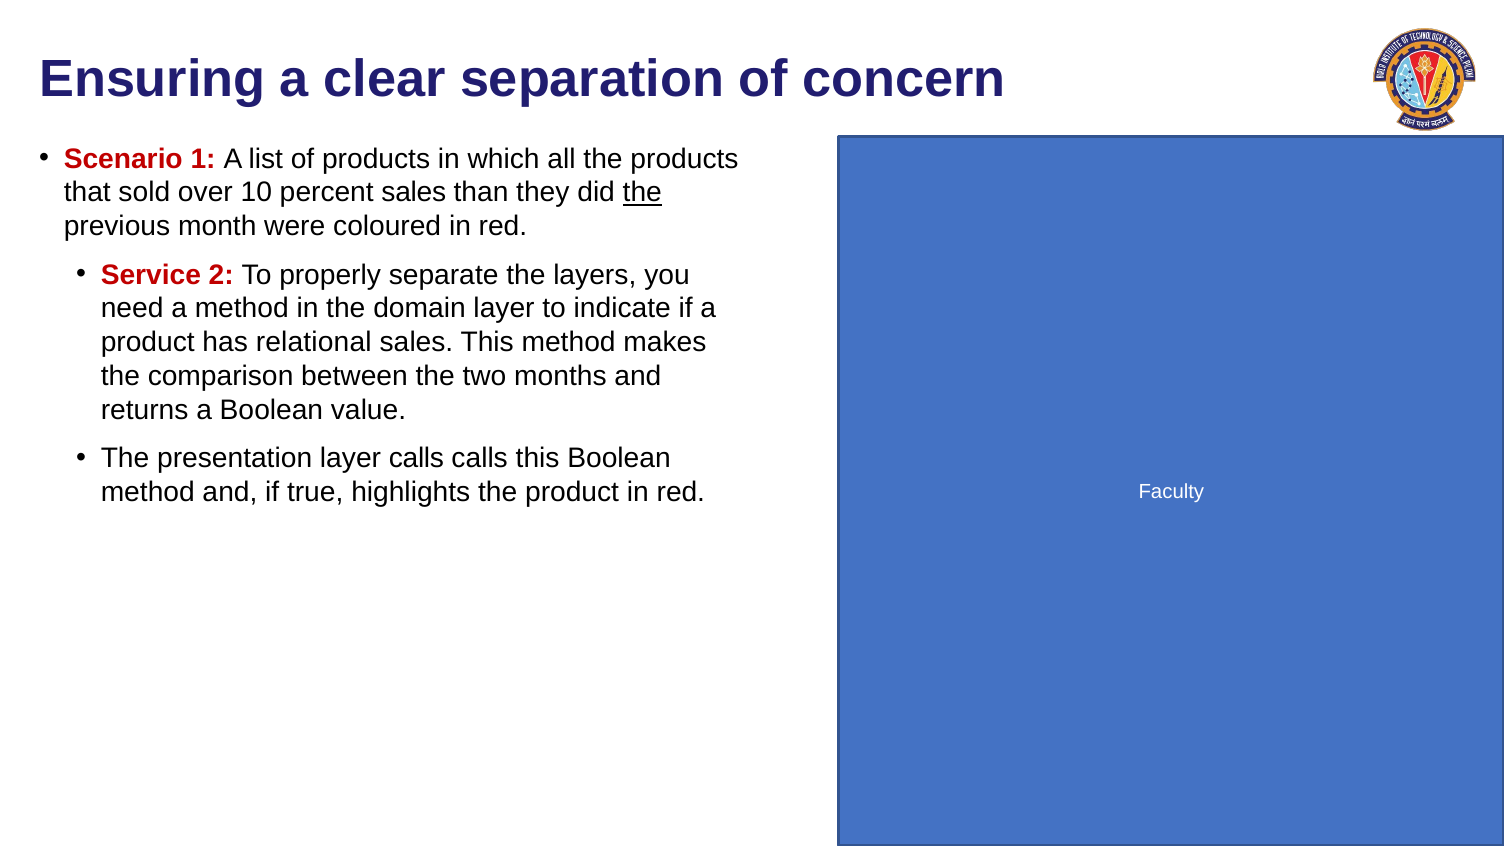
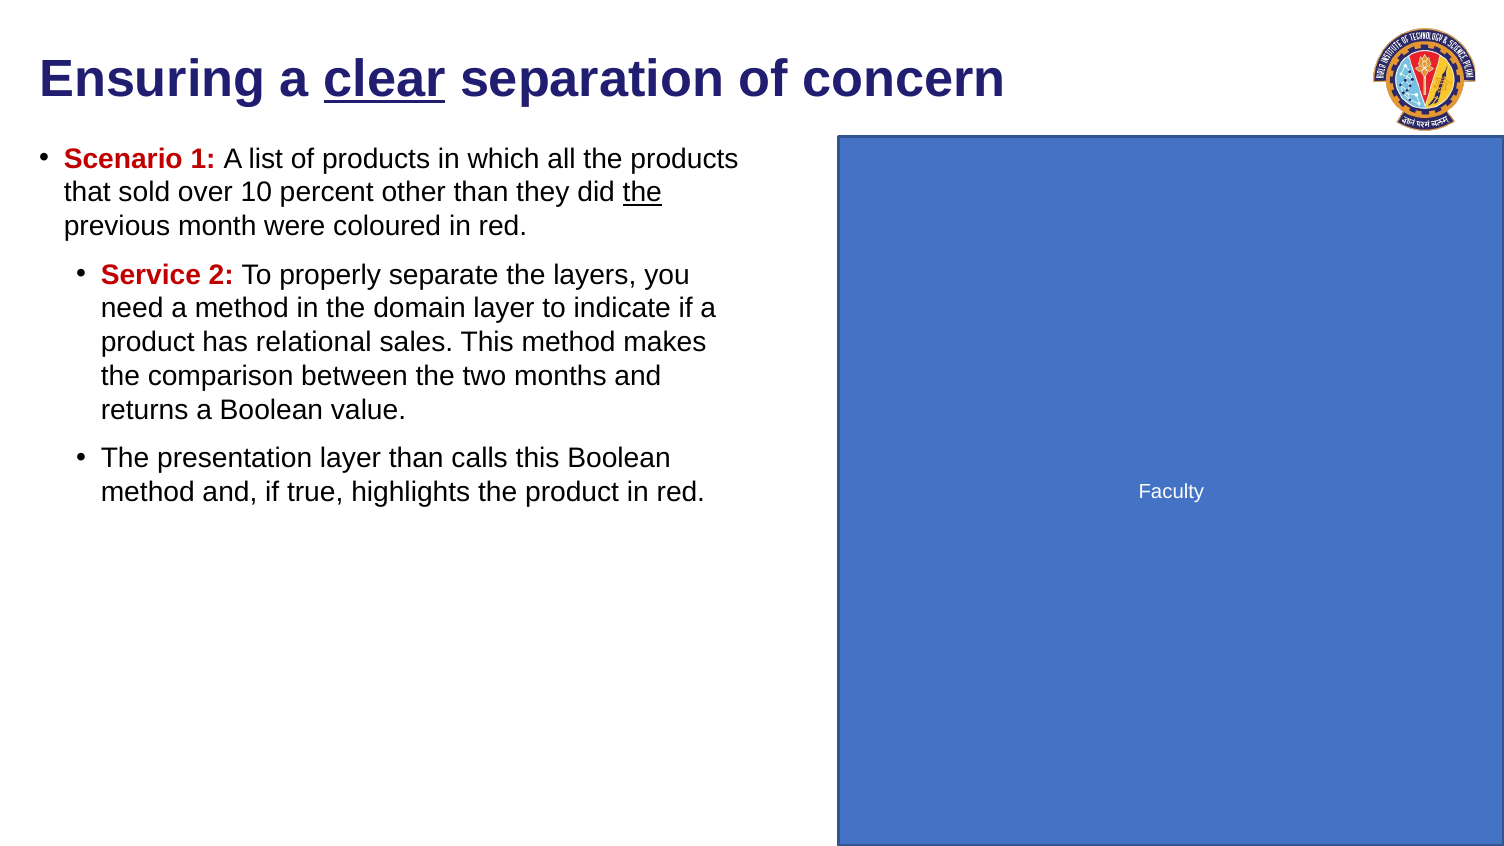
clear underline: none -> present (385, 79)
percent sales: sales -> other (414, 193)
layer calls: calls -> than (416, 459)
